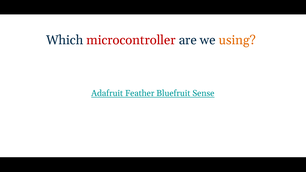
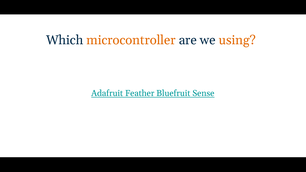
microcontroller colour: red -> orange (131, 40)
